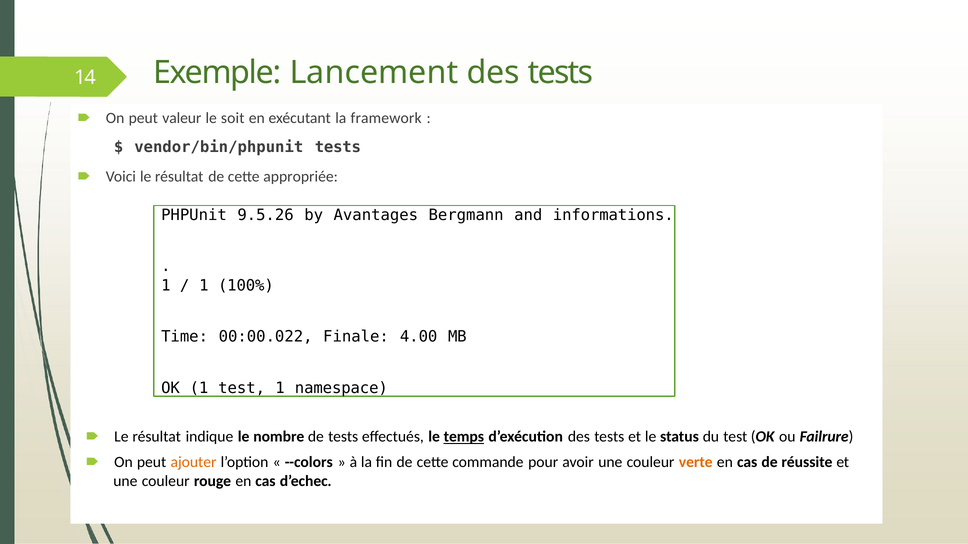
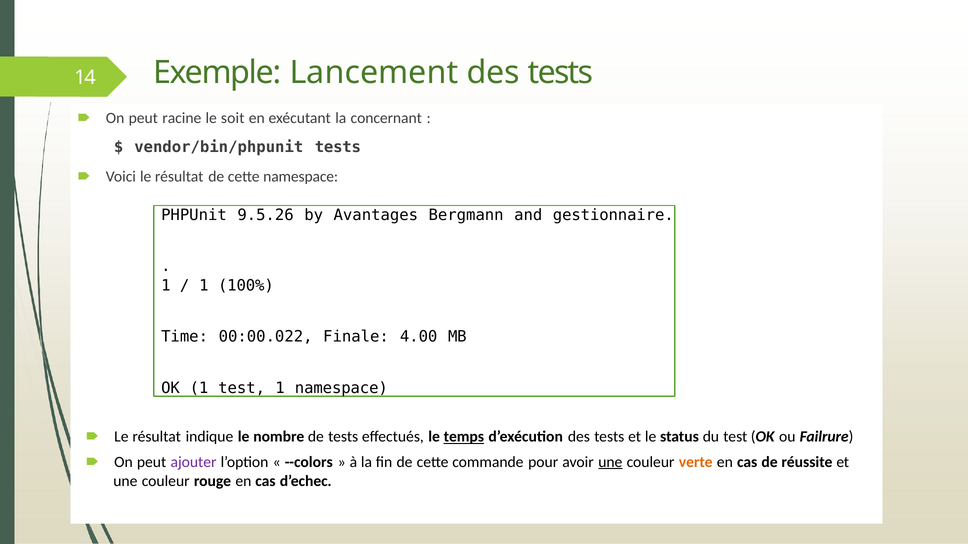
valeur: valeur -> racine (182, 118)
framework: framework -> concernant (386, 118)
cette appropriée: appropriée -> namespace (301, 177)
informations: informations -> gestionnaire (613, 215)
ajouter colour: orange -> purple (194, 462)
une underline: none -> present (610, 462)
